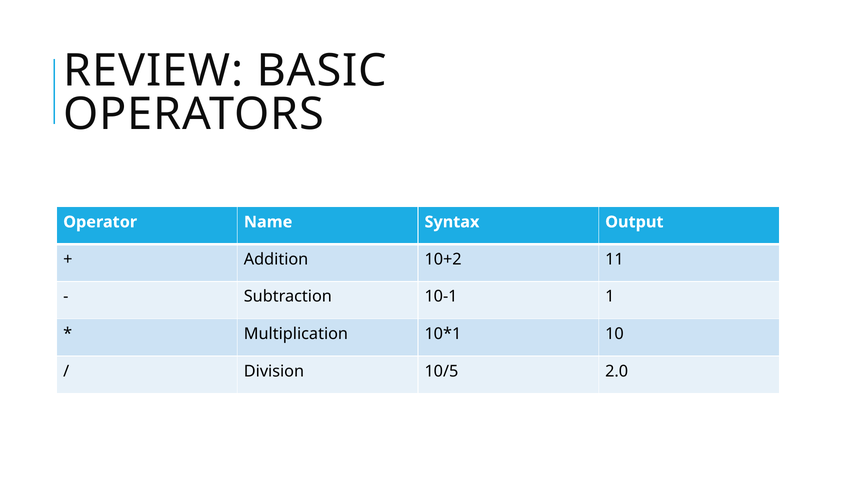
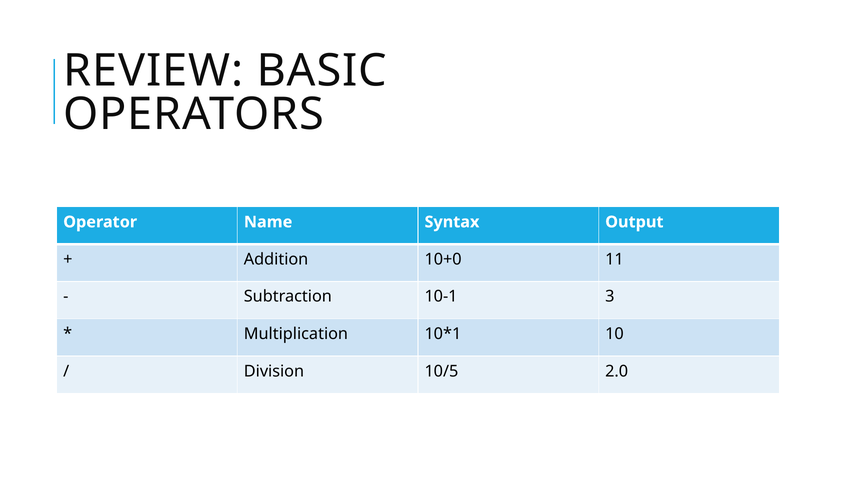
10+2: 10+2 -> 10+0 (443, 259)
1: 1 -> 3 (610, 296)
